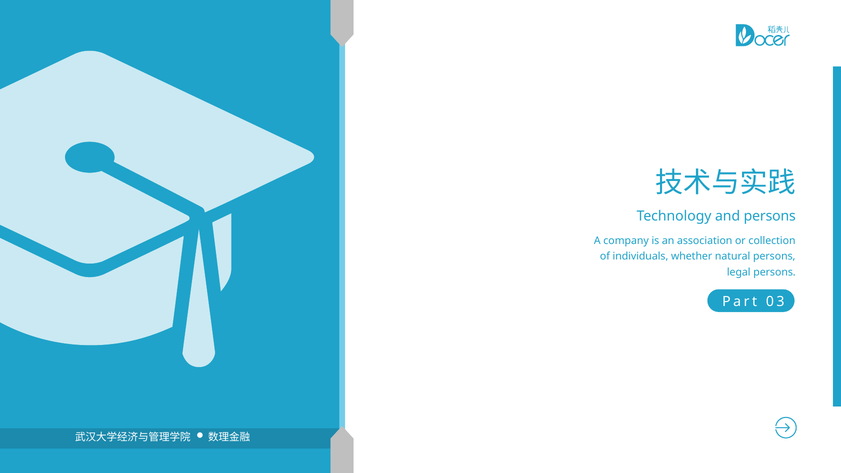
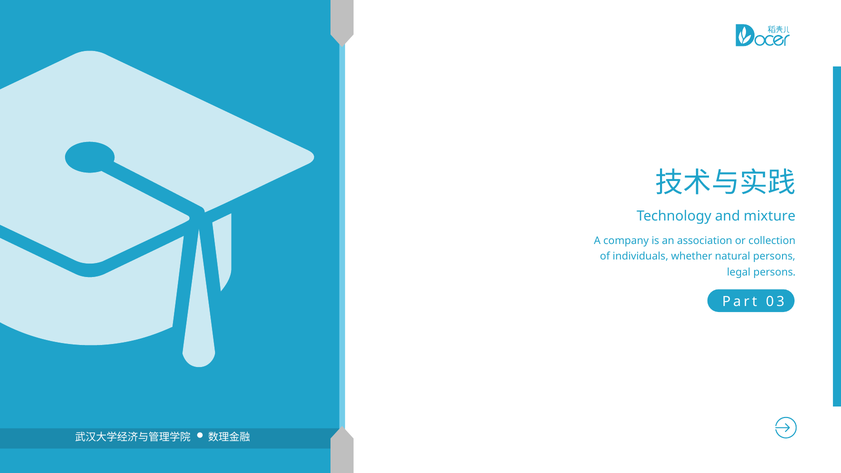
and persons: persons -> mixture (770, 216)
